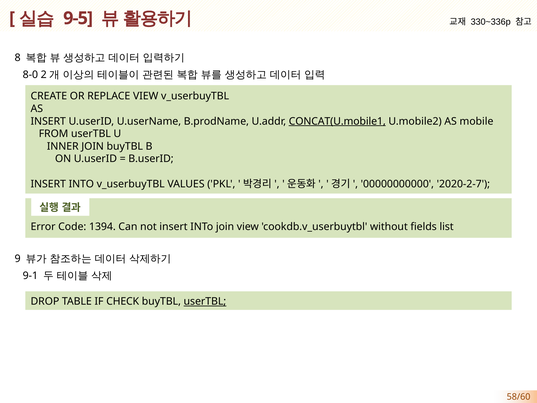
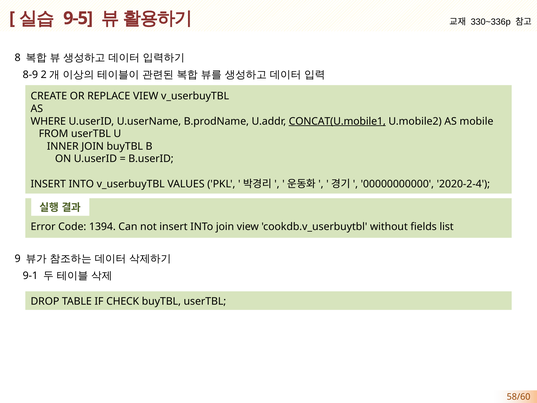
8-0: 8-0 -> 8-9 (30, 75)
INSERT: INSERT -> WHERE (48, 121)
2020-2-7: 2020-2-7 -> 2020-2-4 (463, 184)
userTBL underline: present -> none (205, 301)
